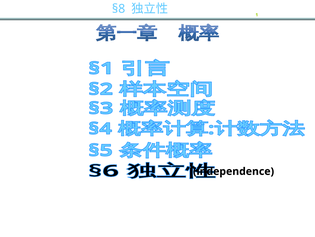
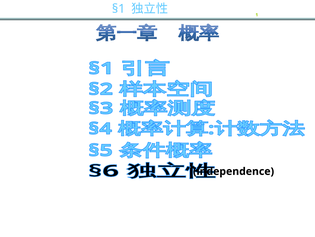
§8: §8 -> §1 (119, 9)
